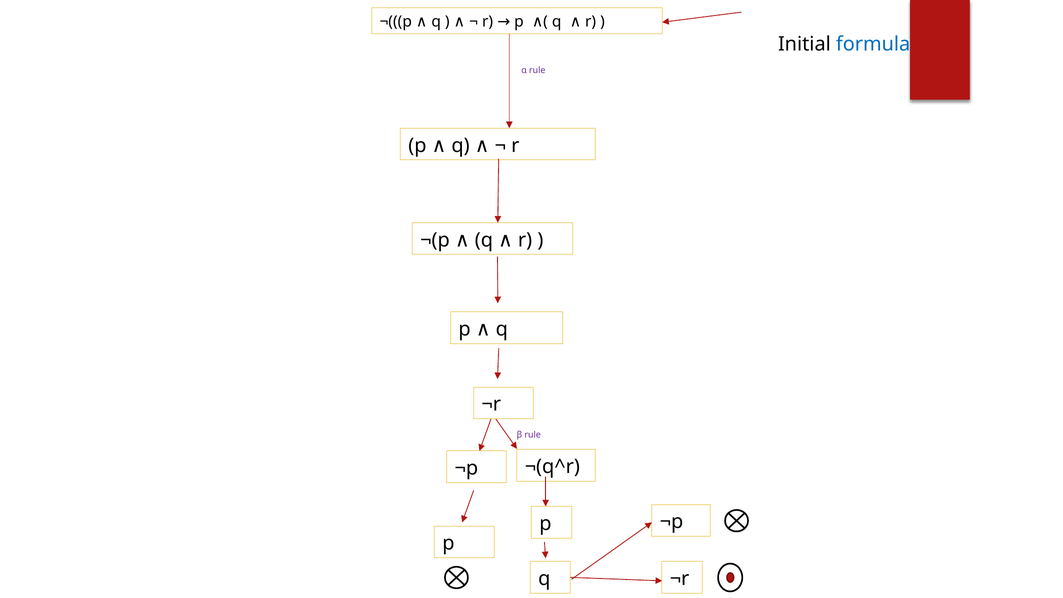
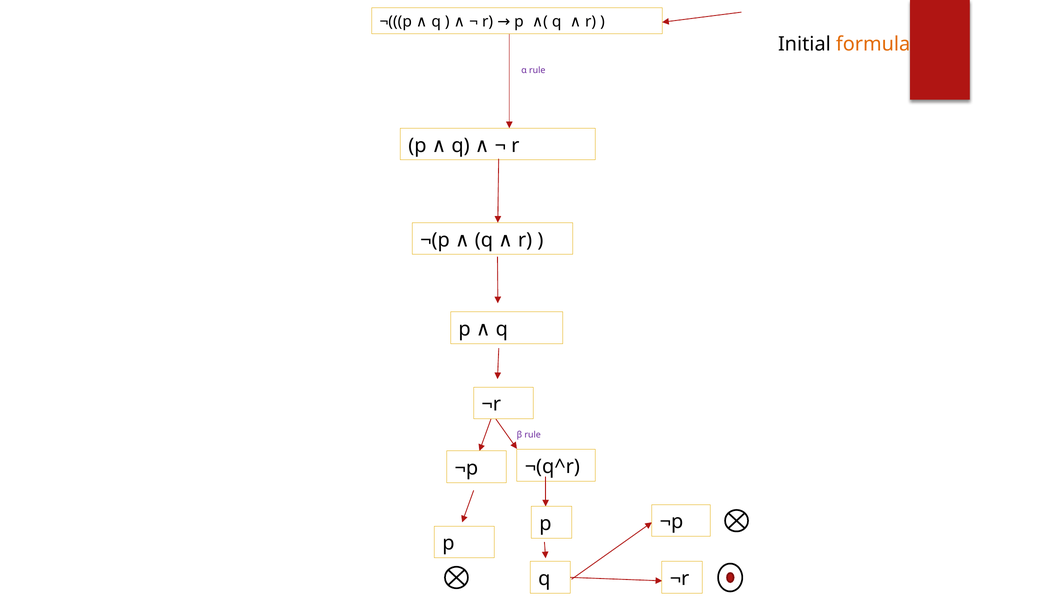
formula colour: blue -> orange (873, 44)
